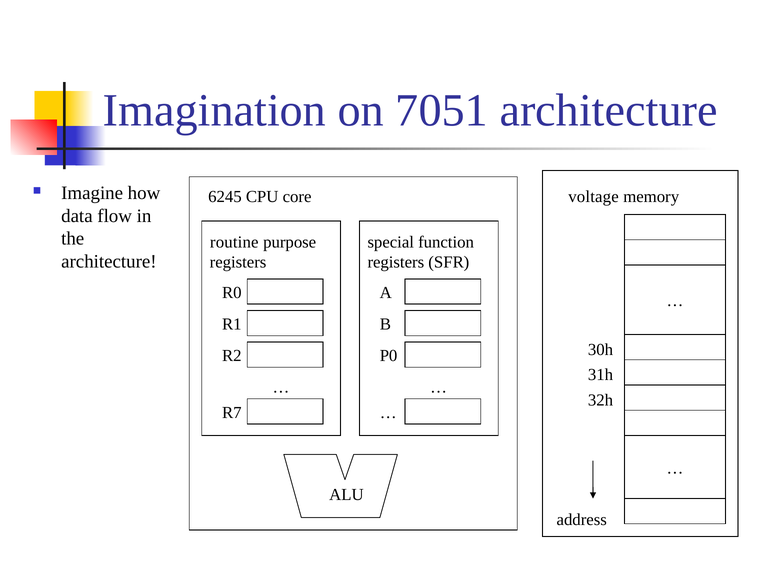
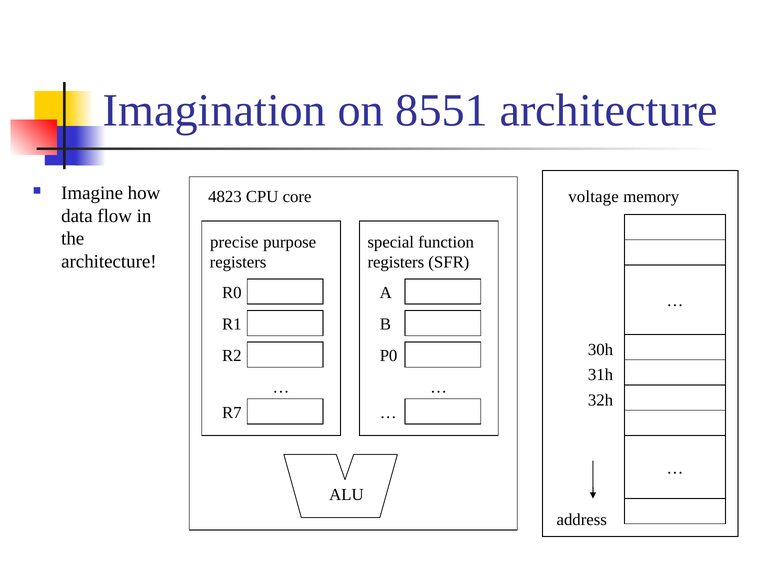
7051: 7051 -> 8551 (442, 110)
6245: 6245 -> 4823 (225, 197)
routine: routine -> precise (234, 242)
